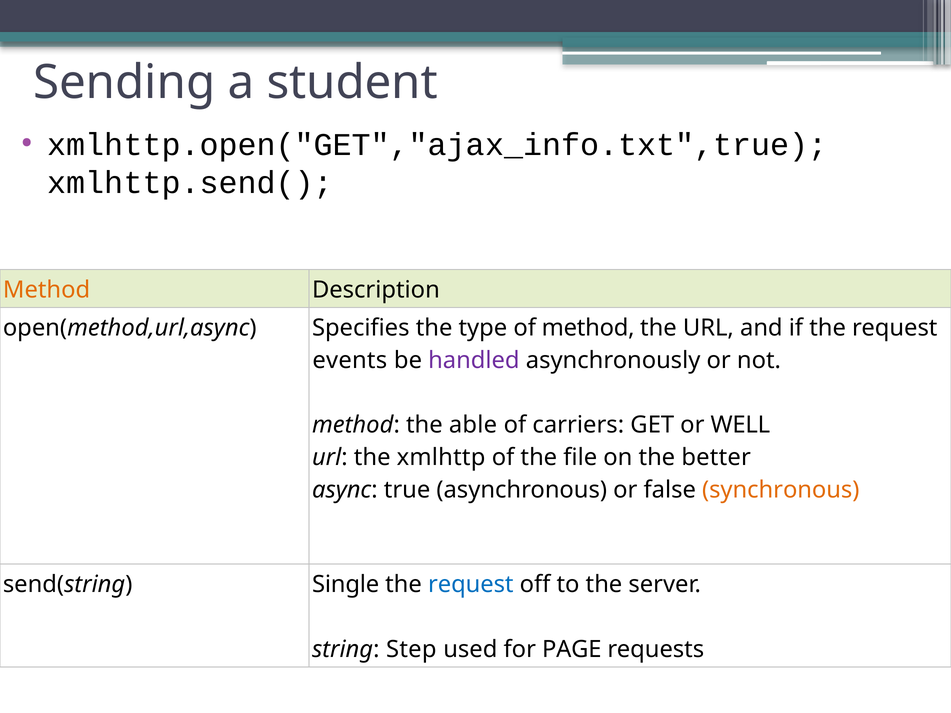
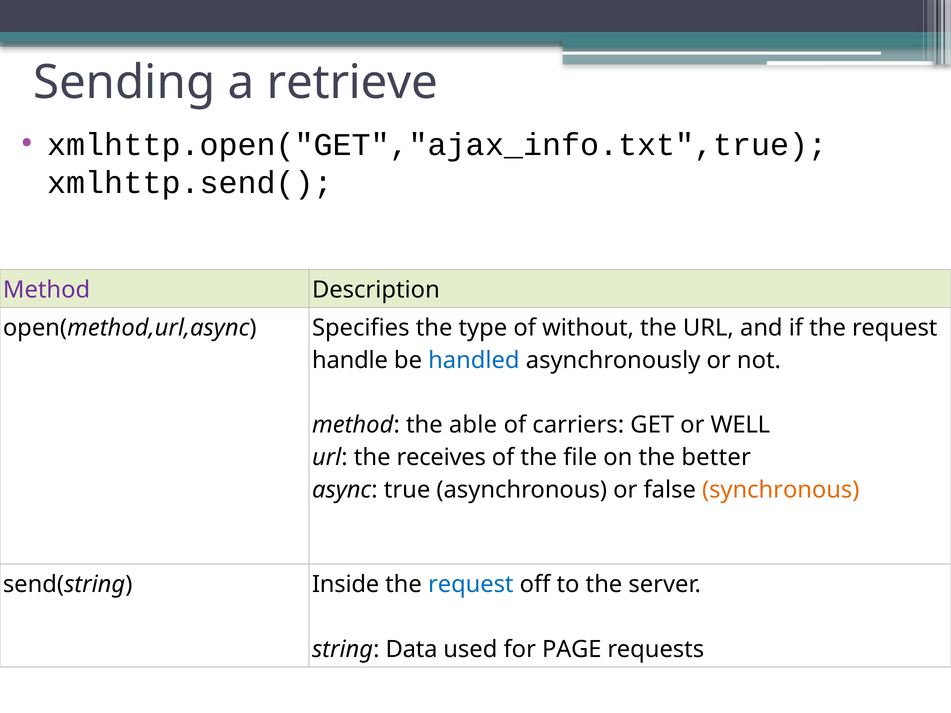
student: student -> retrieve (352, 83)
Method colour: orange -> purple (47, 290)
of method: method -> without (588, 328)
events: events -> handle (350, 361)
handled colour: purple -> blue (474, 361)
xmlhttp: xmlhttp -> receives (441, 458)
Single: Single -> Inside (346, 585)
Step: Step -> Data (412, 649)
